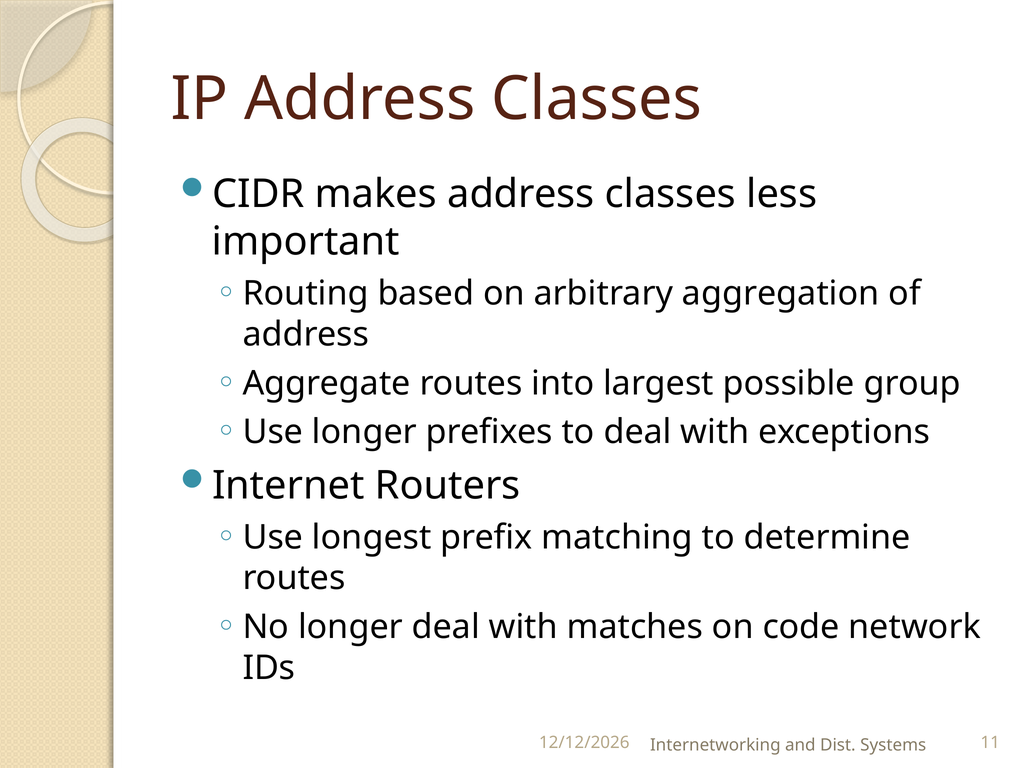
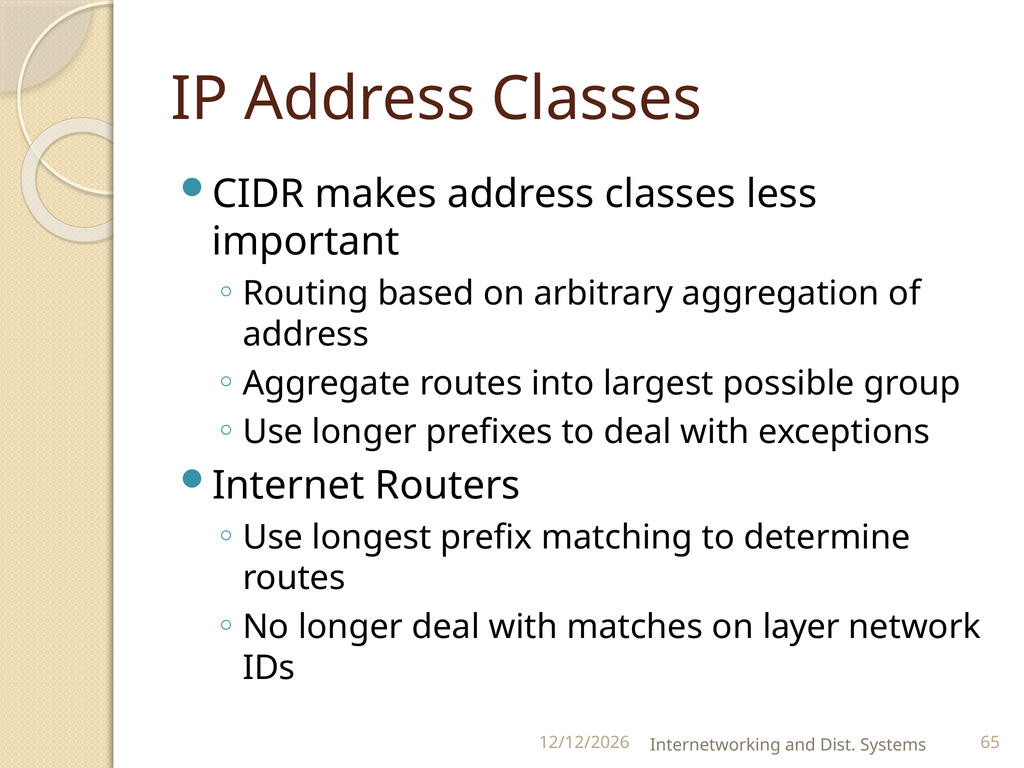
code: code -> layer (801, 627)
11: 11 -> 65 (990, 742)
